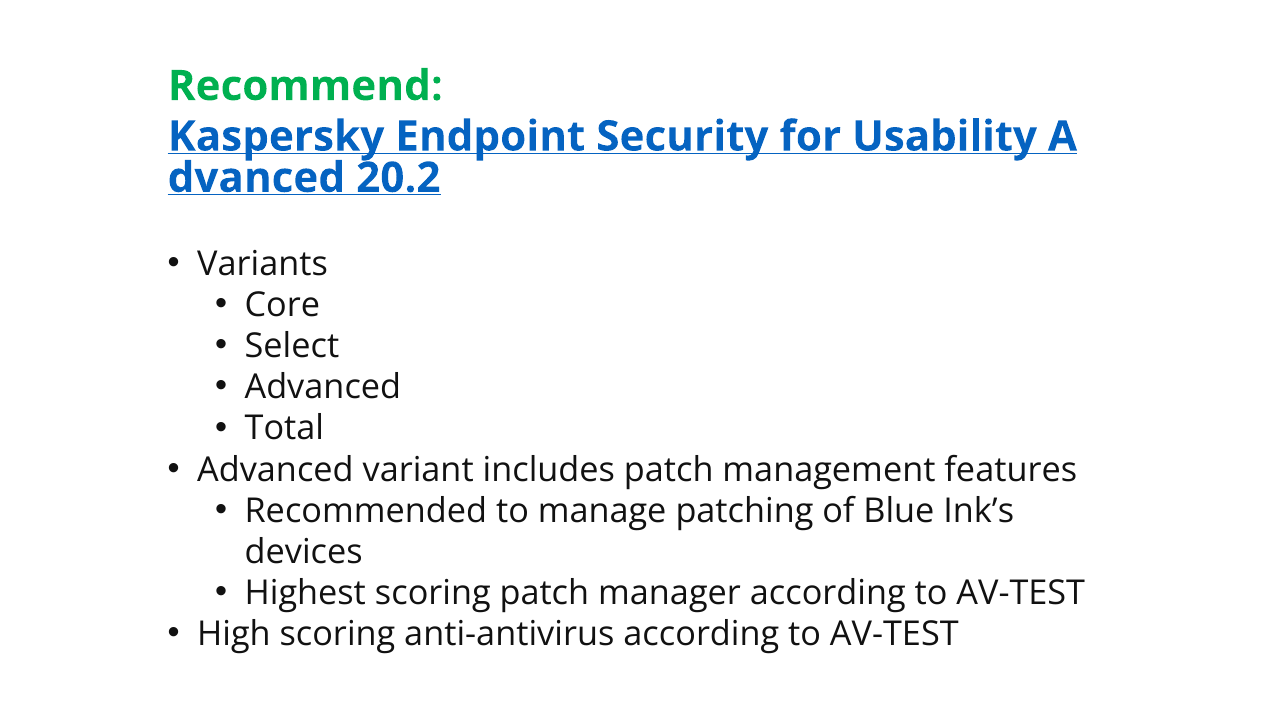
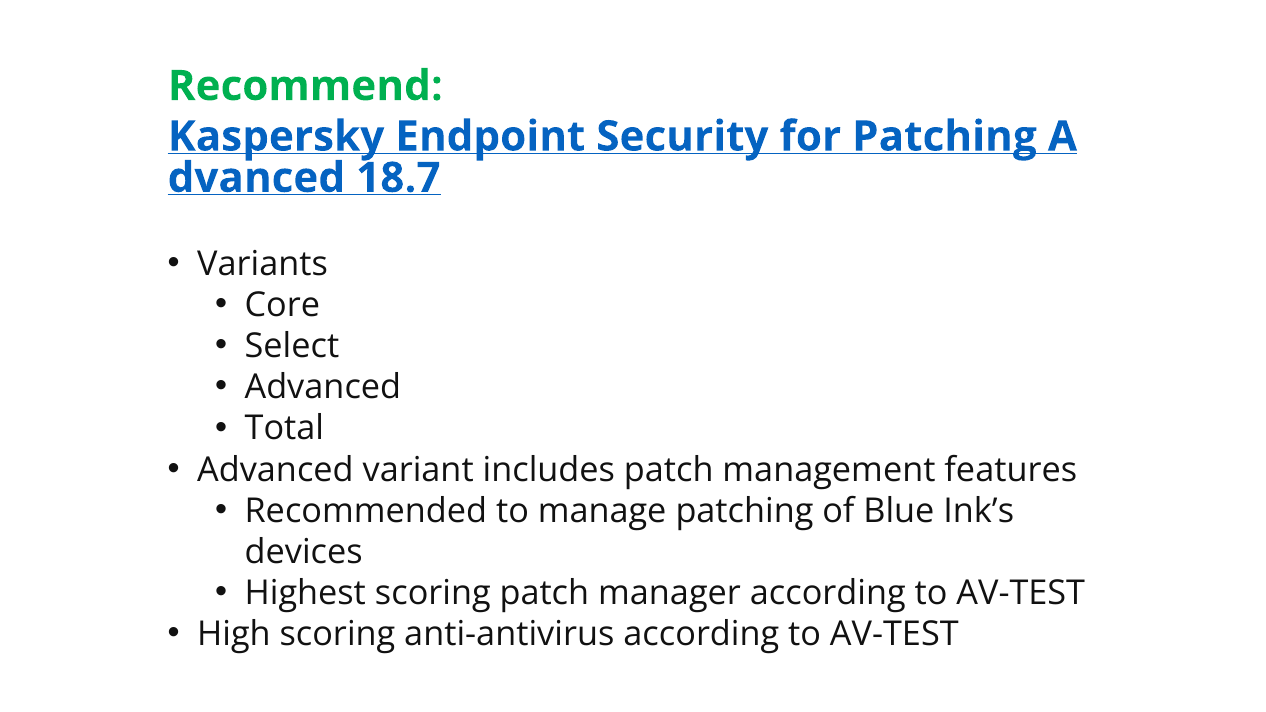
for Usability: Usability -> Patching (944, 137)
20.2: 20.2 -> 18.7 (398, 178)
